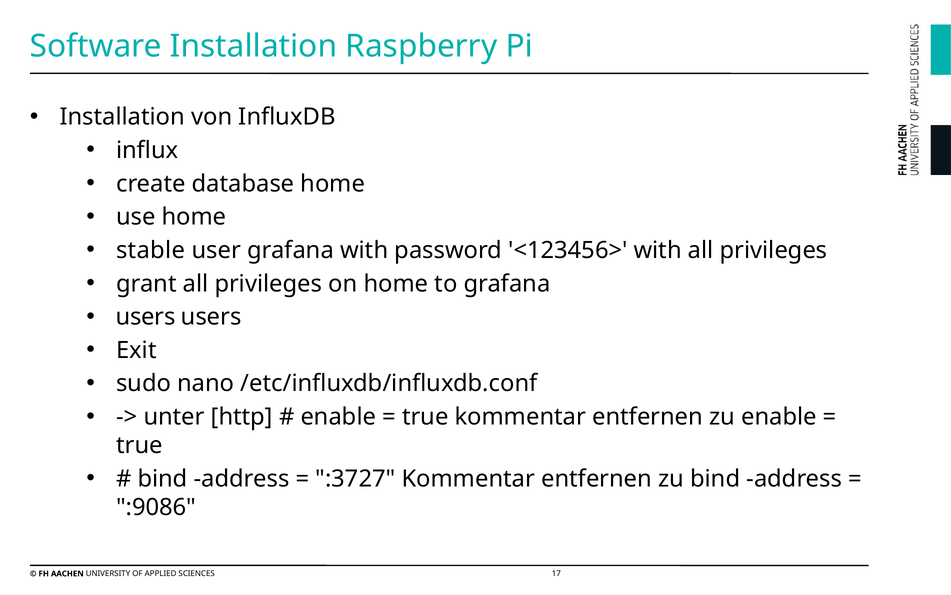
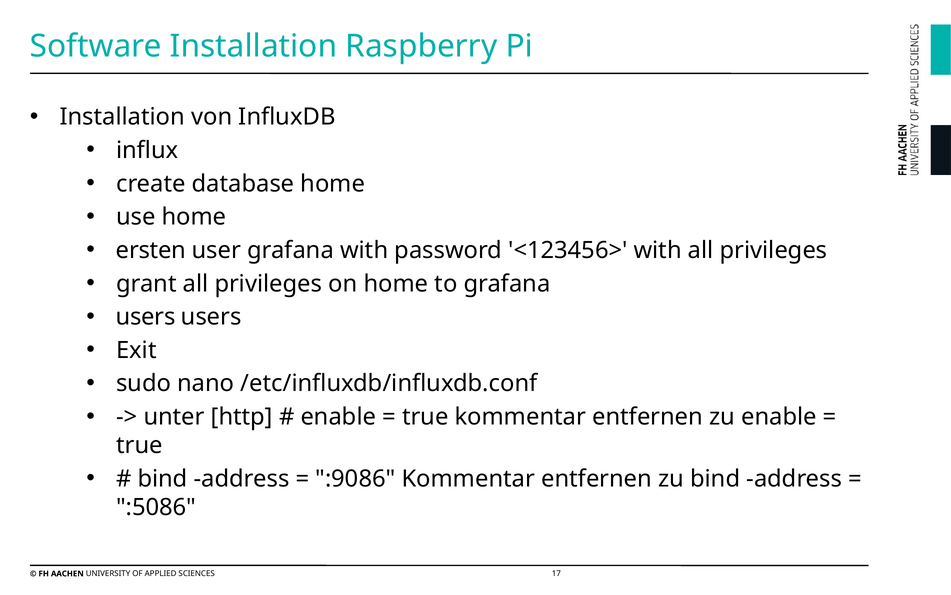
stable: stable -> ersten (151, 250)
:3727: :3727 -> :9086 (355, 478)
:9086: :9086 -> :5086 (156, 507)
